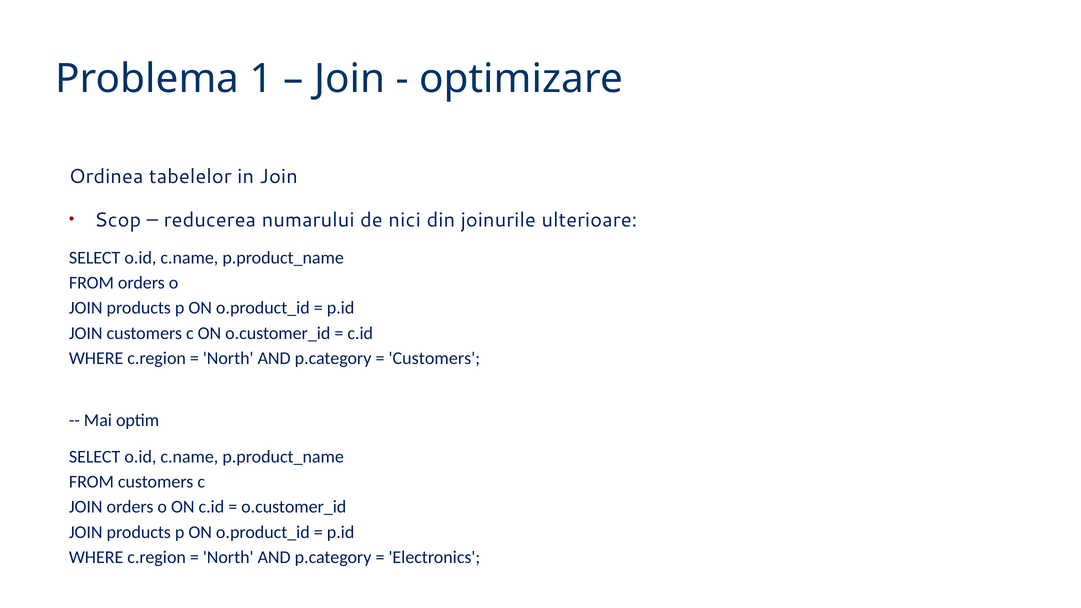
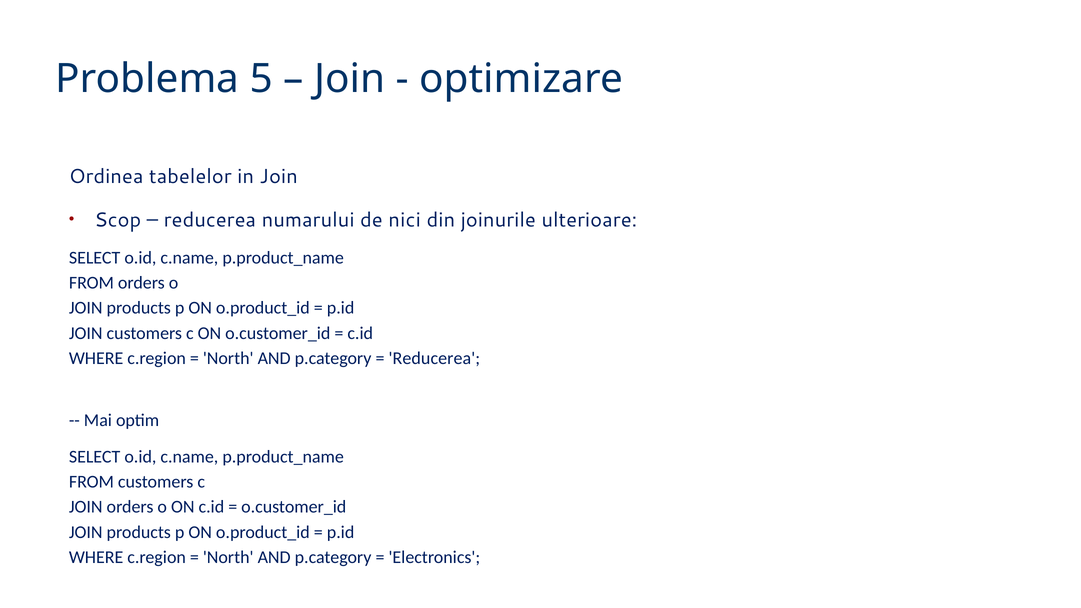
1: 1 -> 5 (261, 79)
Customers: Customers -> Reducerea (434, 358)
